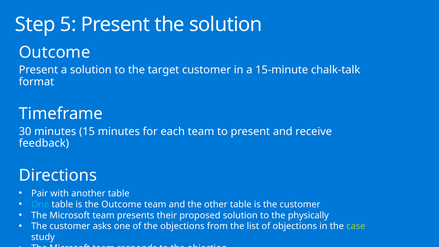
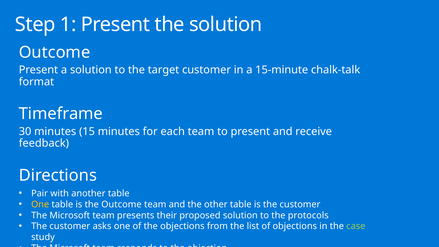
5: 5 -> 1 (68, 24)
One colour: light blue -> yellow (40, 204)
physically: physically -> protocols (308, 215)
